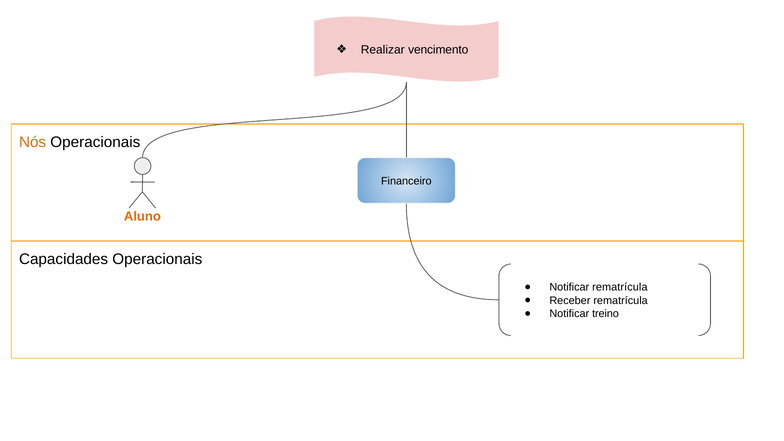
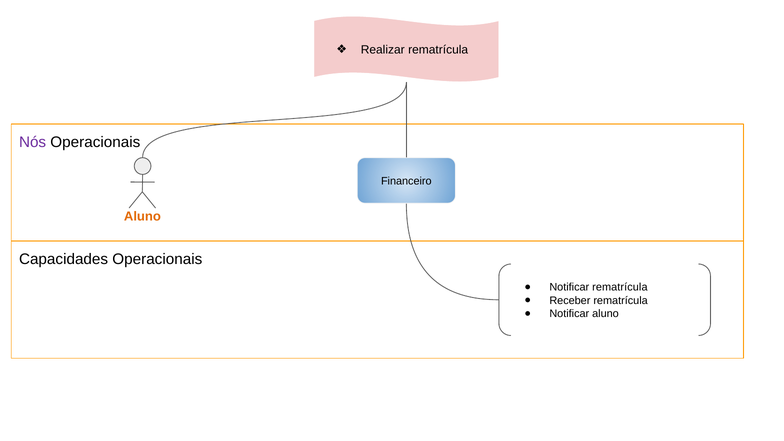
Realizar vencimento: vencimento -> rematrícula (438, 50)
Nós colour: orange -> purple (33, 142)
Notificar treino: treino -> aluno (605, 314)
